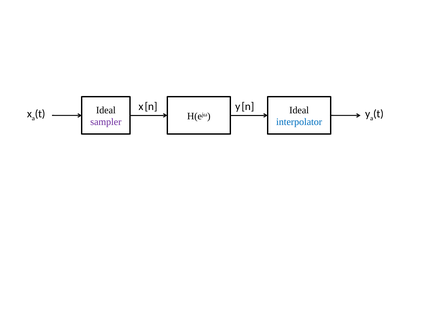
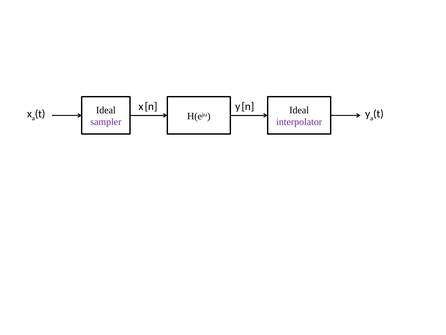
interpolator colour: blue -> purple (299, 122)
